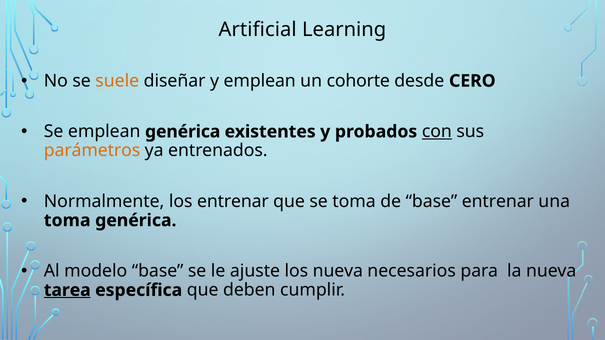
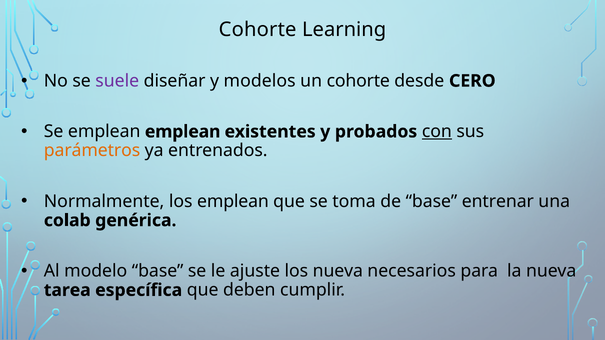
Artificial: Artificial -> Cohorte (258, 30)
suele colour: orange -> purple (117, 81)
y emplean: emplean -> modelos (260, 81)
emplean genérica: genérica -> emplean (183, 132)
los entrenar: entrenar -> emplean (233, 202)
toma: toma -> colab (67, 221)
tarea underline: present -> none (67, 290)
